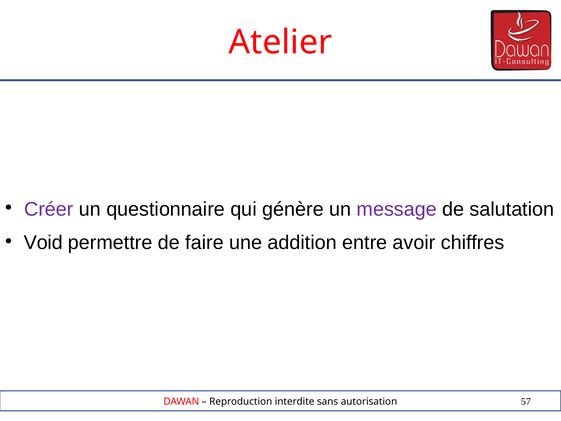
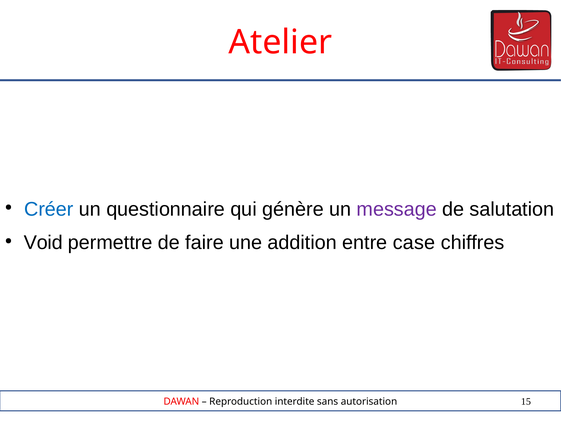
Créer colour: purple -> blue (49, 209)
avoir: avoir -> case (414, 242)
57: 57 -> 15 (526, 401)
